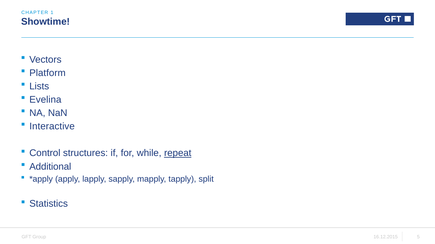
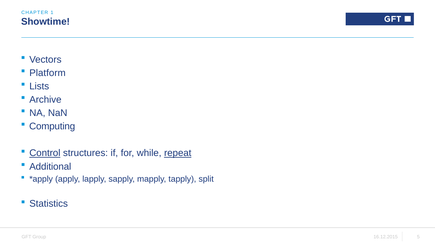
Evelina: Evelina -> Archive (45, 100)
Interactive: Interactive -> Computing (52, 127)
Control underline: none -> present (45, 154)
